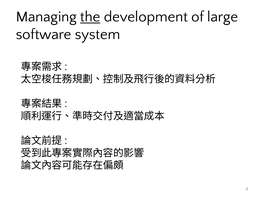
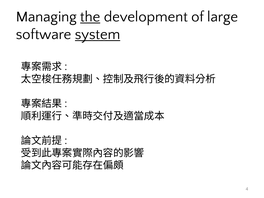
system underline: none -> present (98, 34)
